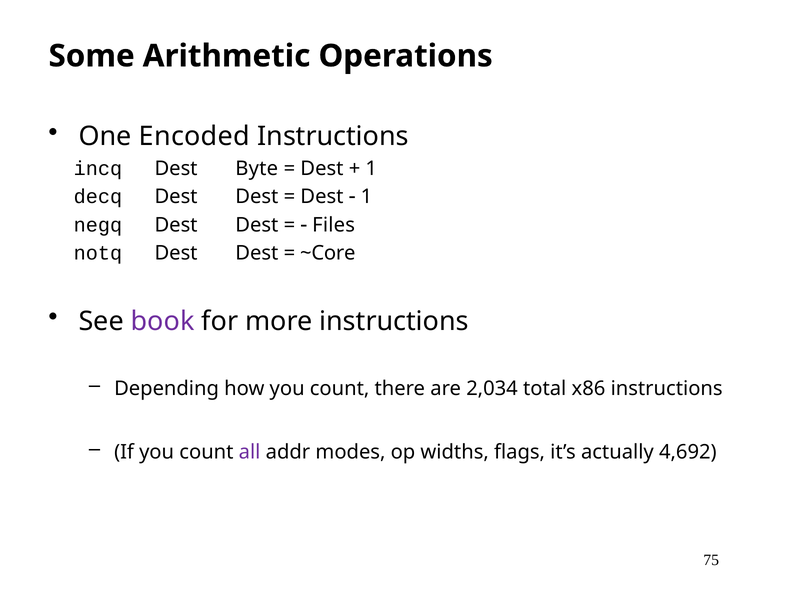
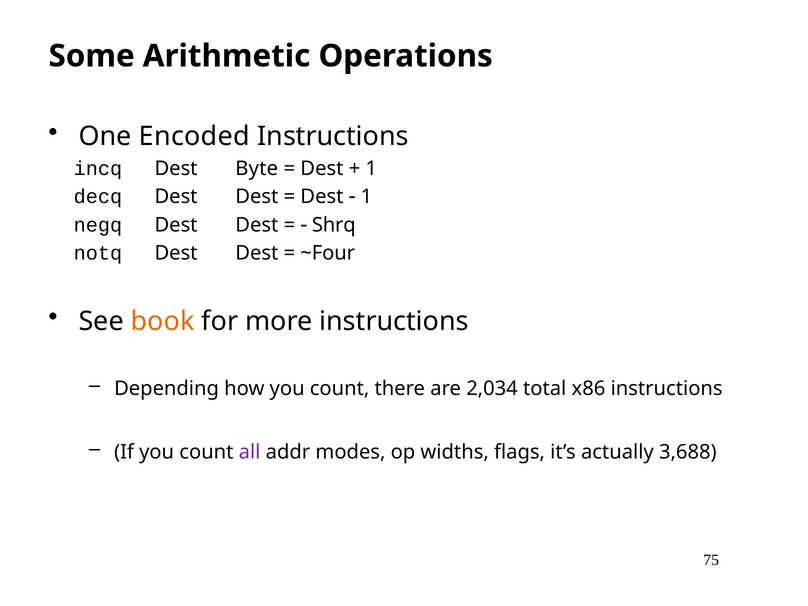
Files: Files -> Shrq (334, 225)
~Core: ~Core -> ~Four (328, 253)
book colour: purple -> orange (163, 321)
4,692: 4,692 -> 3,688 (688, 452)
